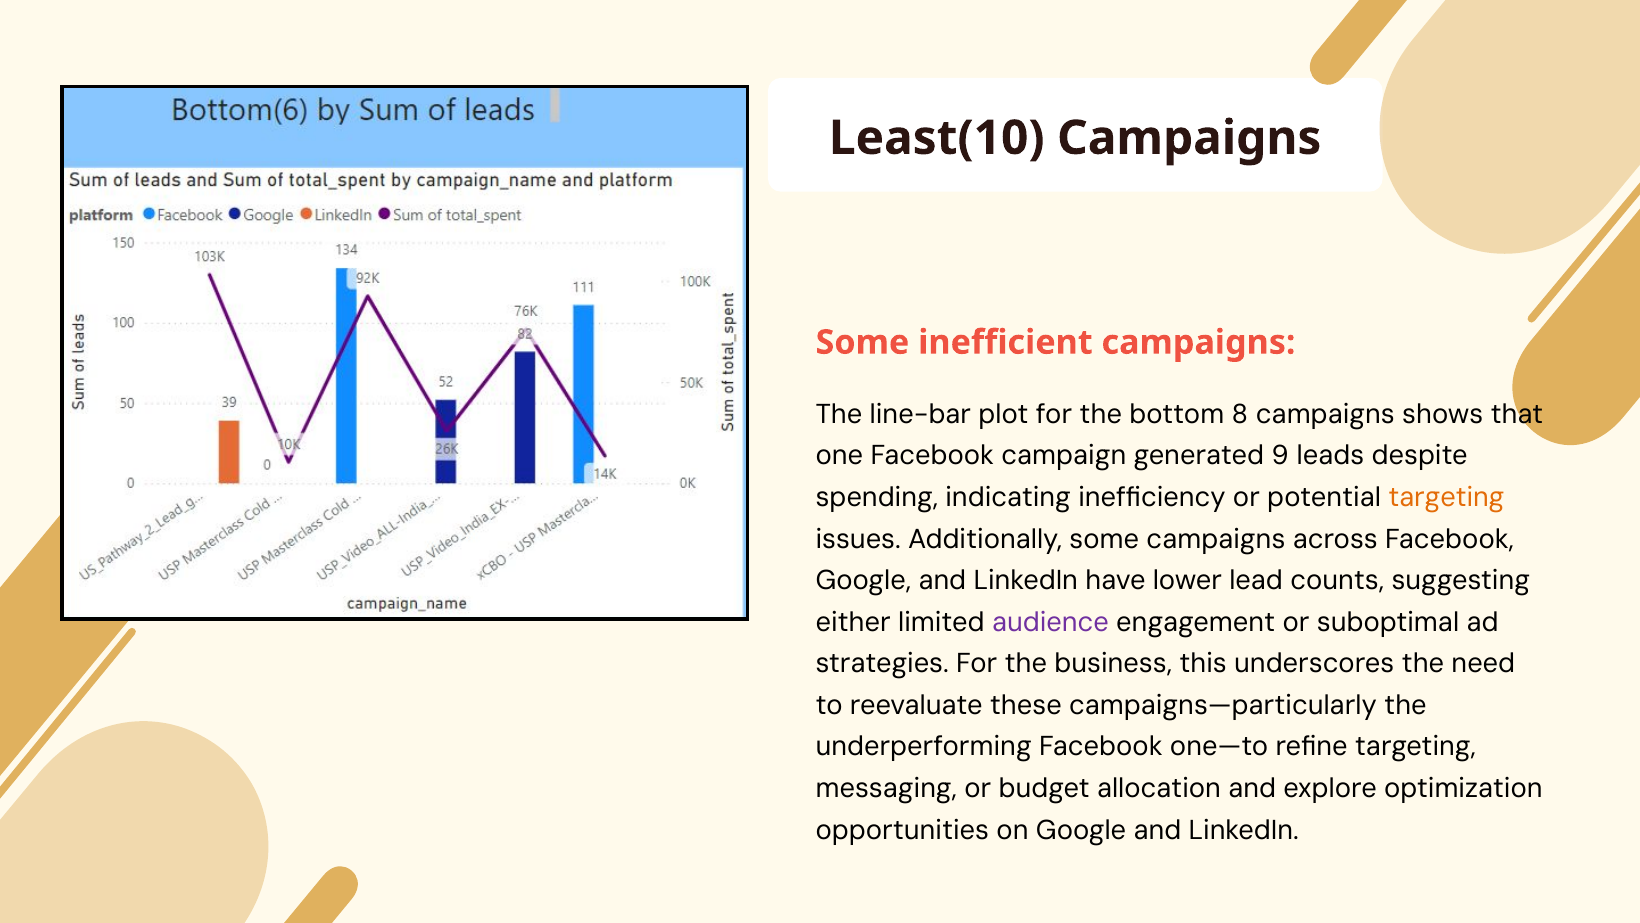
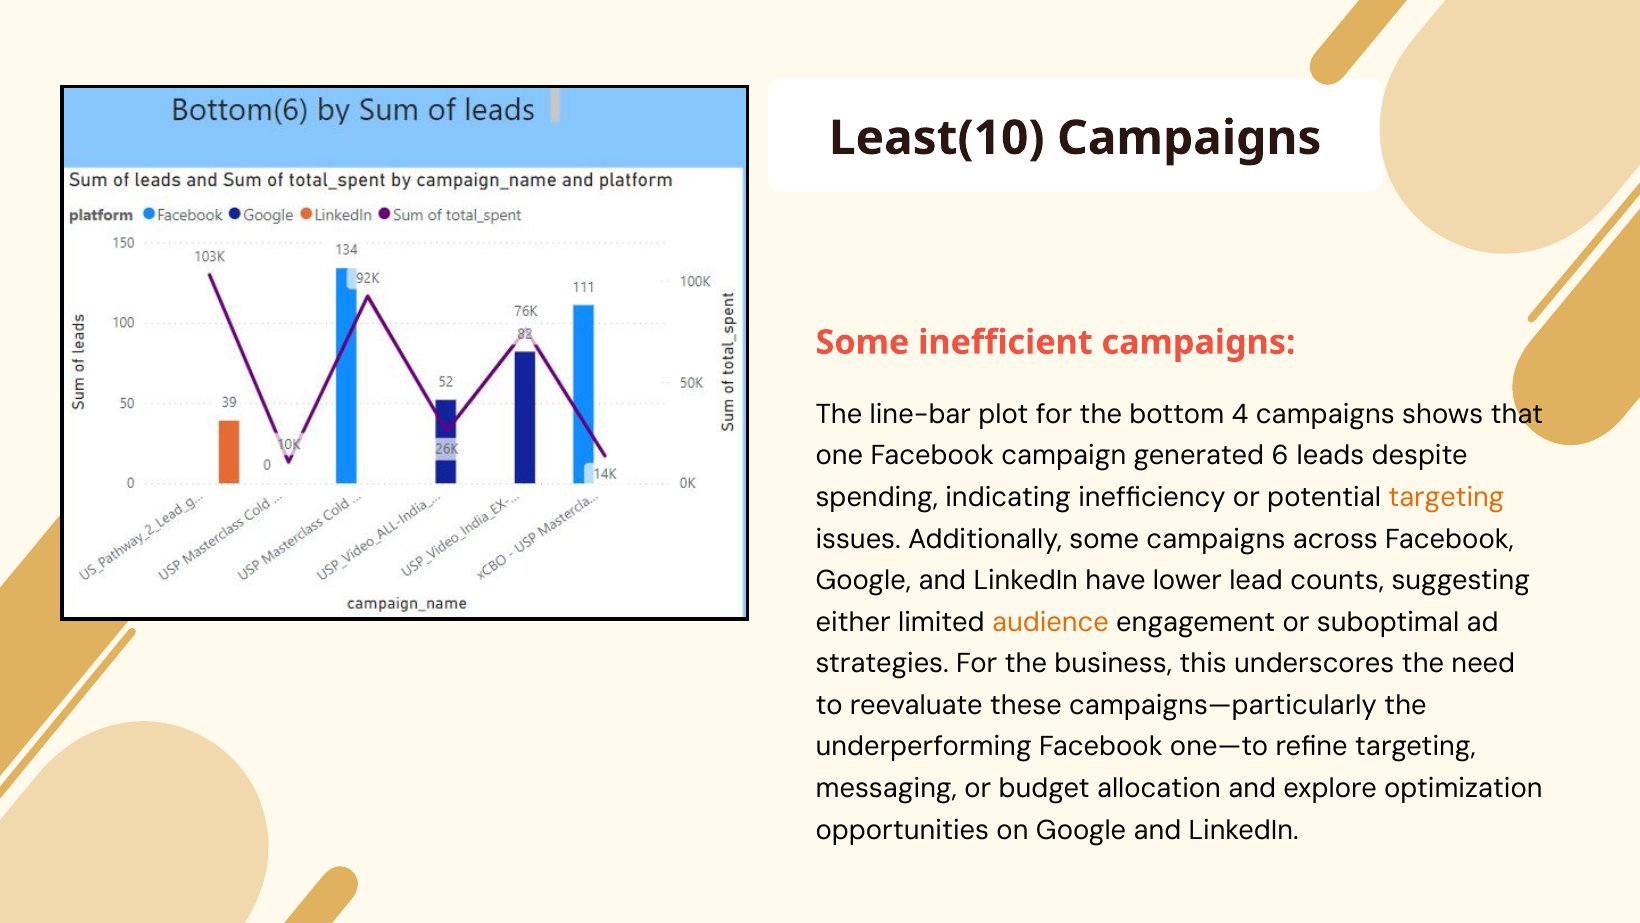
8: 8 -> 4 (1240, 414)
9: 9 -> 6 (1280, 456)
audience colour: purple -> orange (1050, 622)
